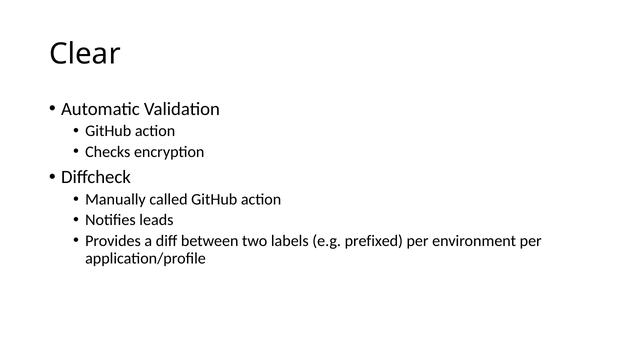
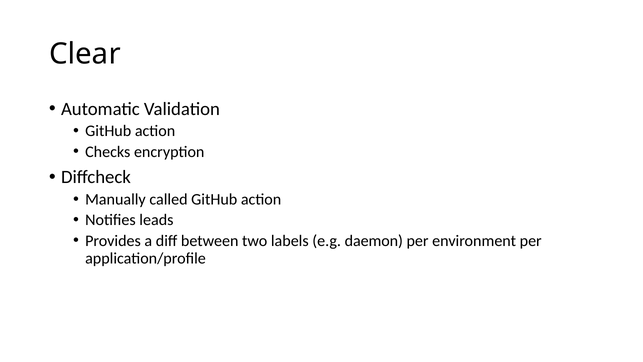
prefixed: prefixed -> daemon (374, 241)
